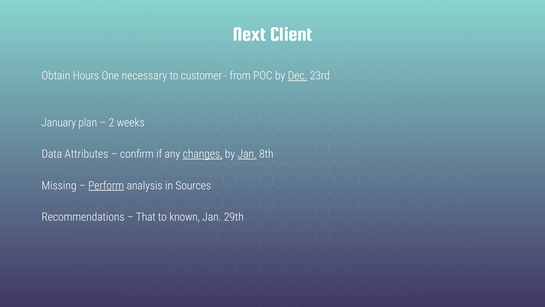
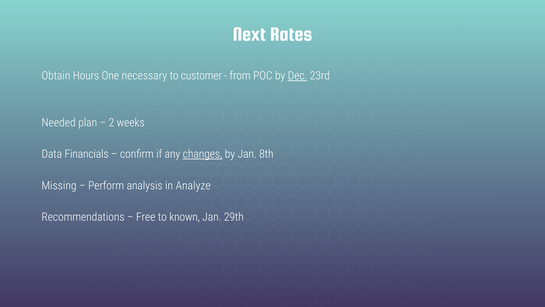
Client: Client -> Rates (291, 34)
January: January -> Needed (59, 123)
Attributes: Attributes -> Financials (87, 154)
Jan underline: present -> none (247, 154)
Perform underline: present -> none (106, 185)
Sources: Sources -> Analyze (193, 185)
That: That -> Free (146, 217)
